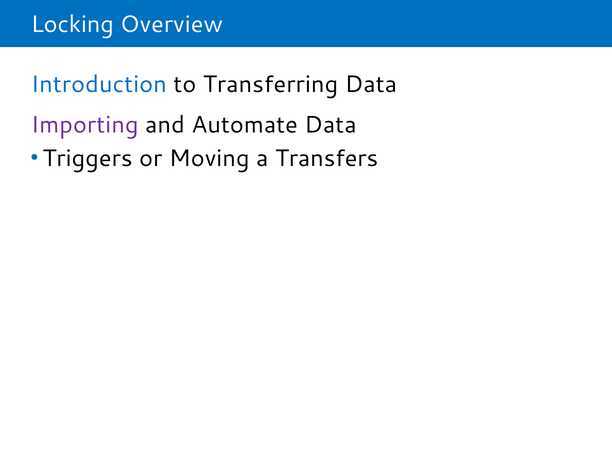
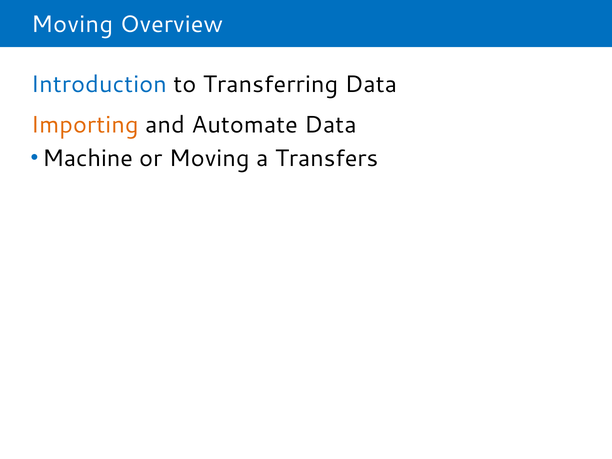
Locking: Locking -> Moving (72, 24)
Importing colour: purple -> orange (85, 125)
Triggers: Triggers -> Machine (88, 159)
